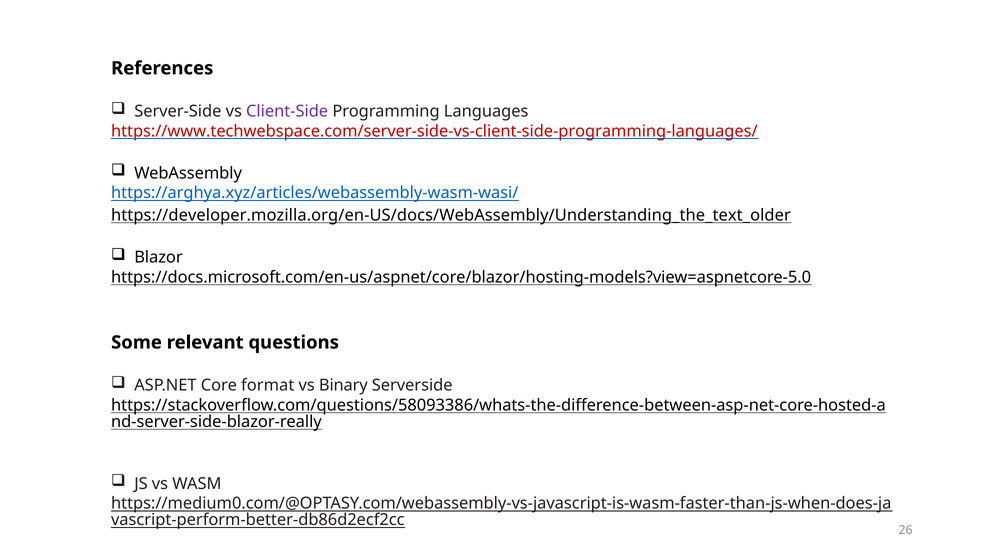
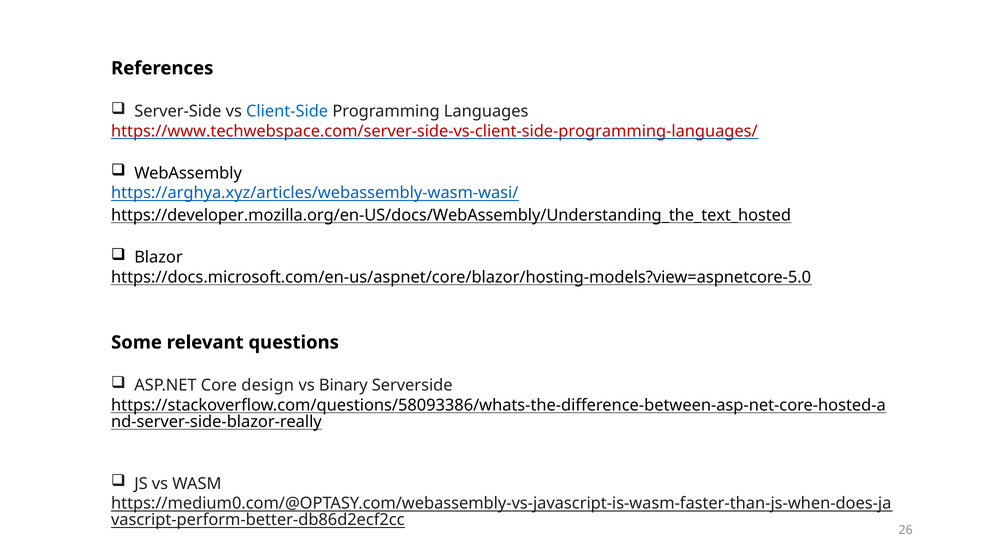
Client-Side colour: purple -> blue (287, 111)
https://developer.mozilla.org/en-US/docs/WebAssembly/Understanding_the_text_older: https://developer.mozilla.org/en-US/docs/WebAssembly/Understanding_the_text_older -> https://developer.mozilla.org/en-US/docs/WebAssembly/Understanding_the_text_hosted (451, 215)
format: format -> design (268, 385)
